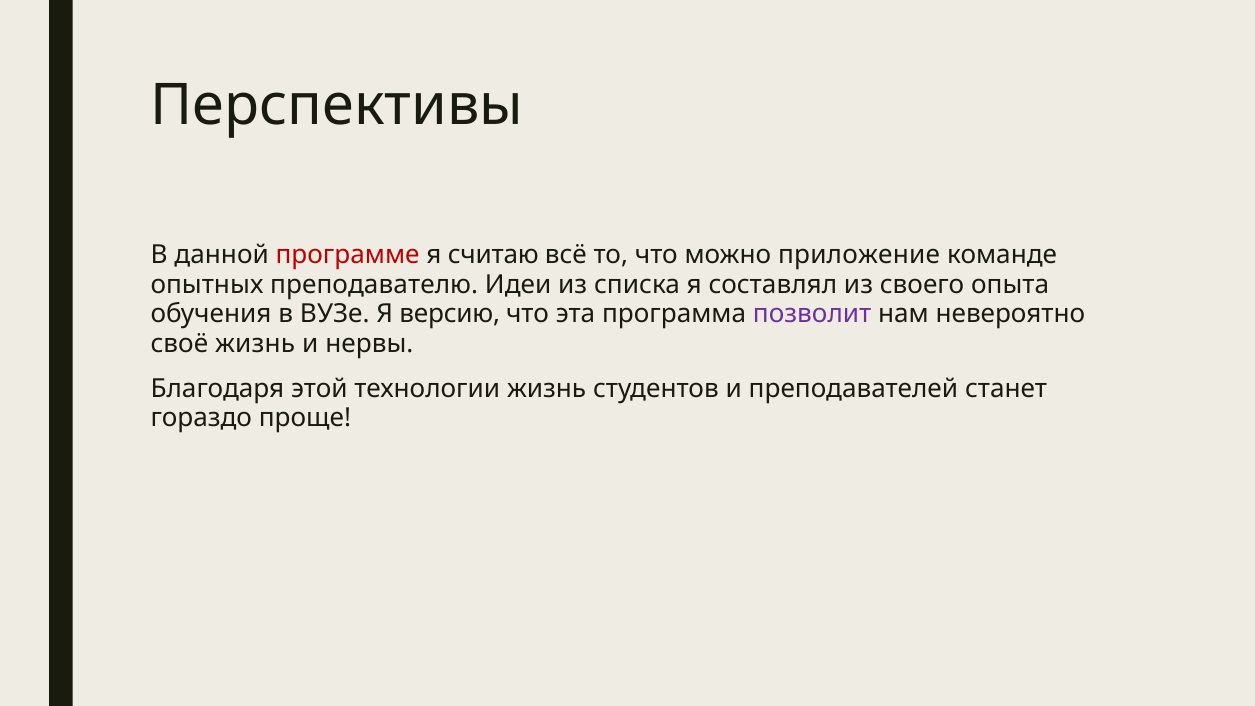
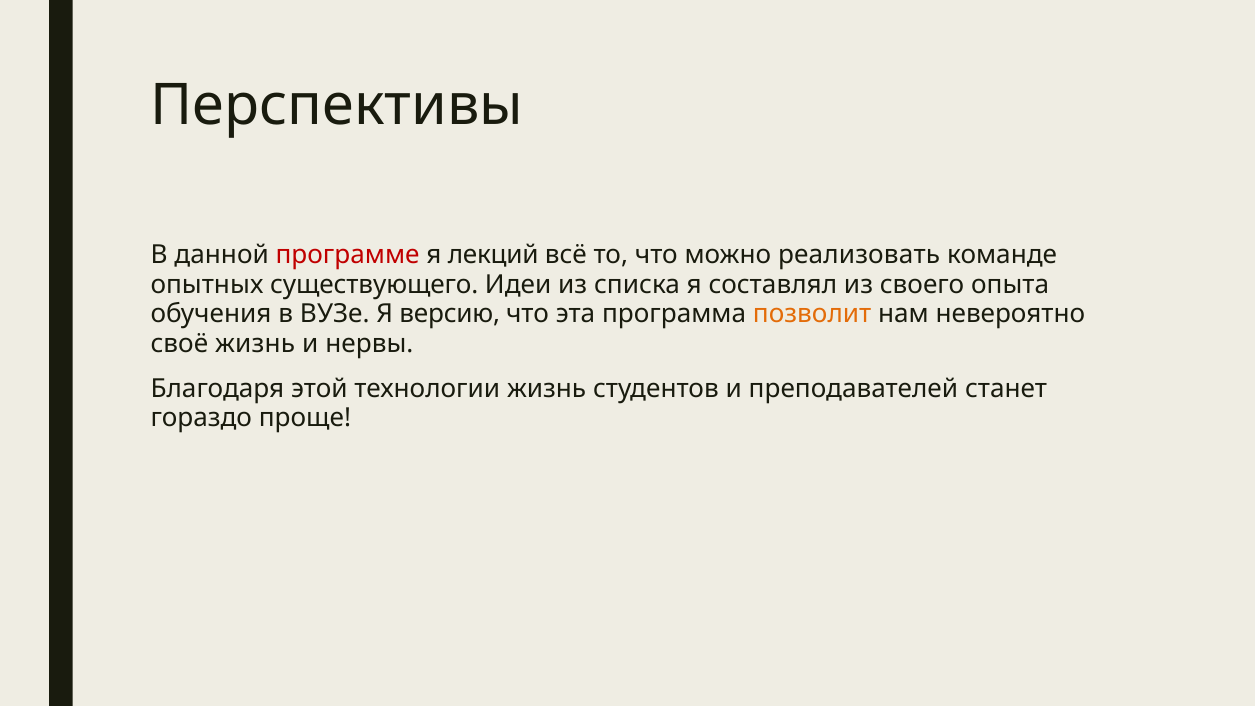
считаю: считаю -> лекций (493, 255)
приложение: приложение -> реализовать (859, 255)
преподавателю: преподавателю -> существующего (374, 284)
позволит colour: purple -> orange (812, 314)
